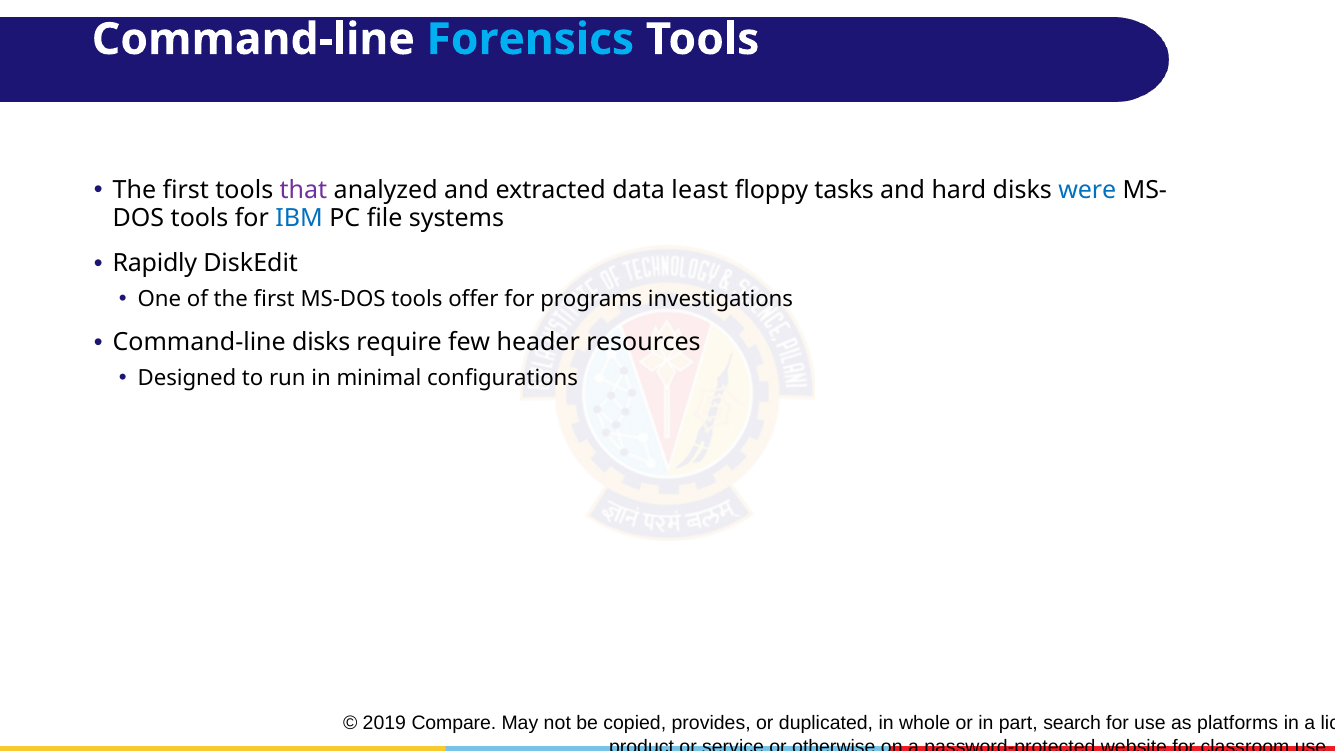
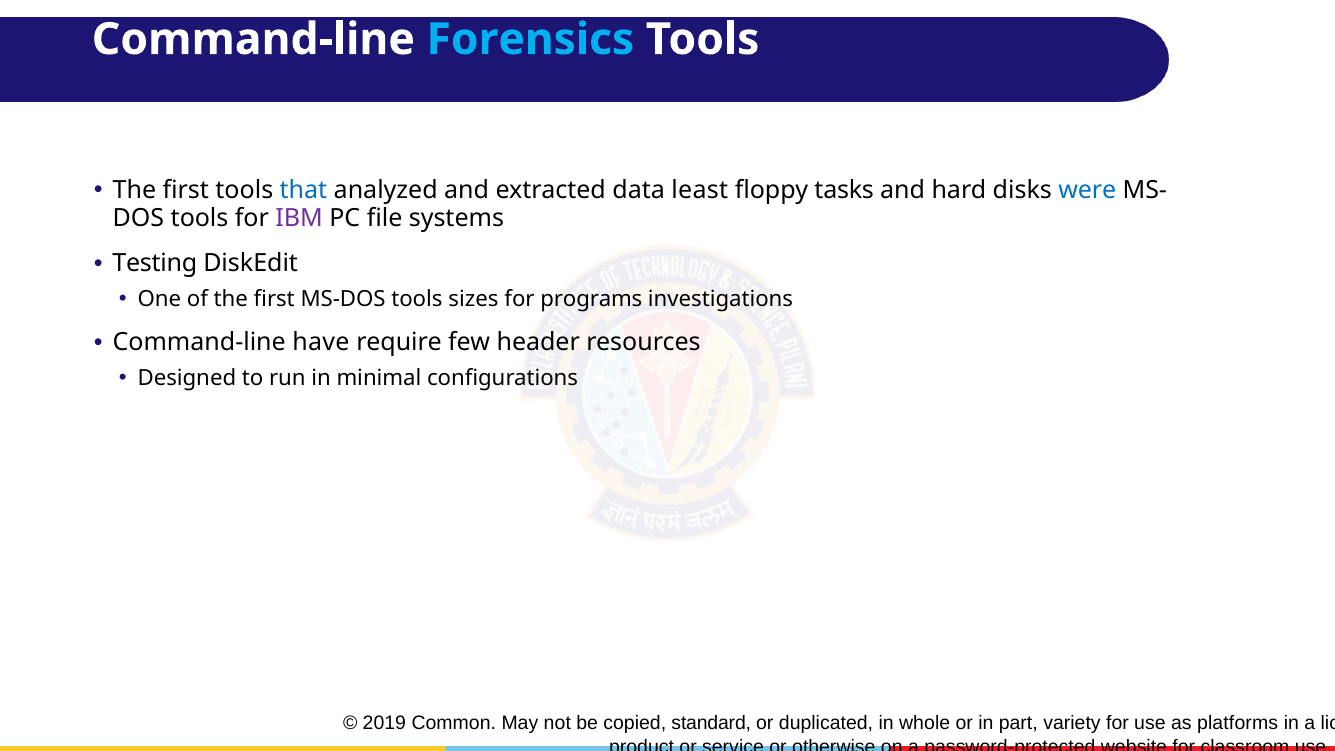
that colour: purple -> blue (303, 190)
IBM colour: blue -> purple (299, 218)
Rapidly: Rapidly -> Testing (155, 264)
offer: offer -> sizes (473, 299)
Command-line disks: disks -> have (321, 342)
Compare: Compare -> Common (454, 723)
provides: provides -> standard (711, 723)
search: search -> variety (1072, 723)
